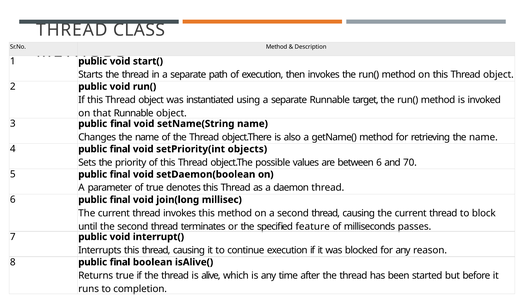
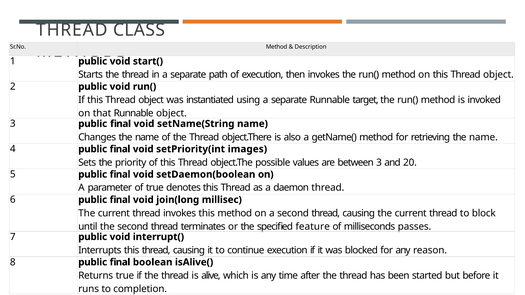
objects: objects -> images (247, 149)
between 6: 6 -> 3 (379, 163)
70: 70 -> 20 (410, 163)
